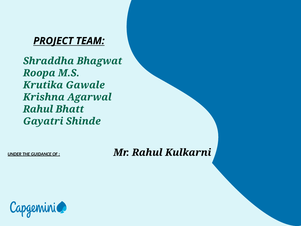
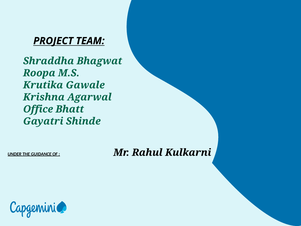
Rahul: Rahul -> Office (38, 109)
